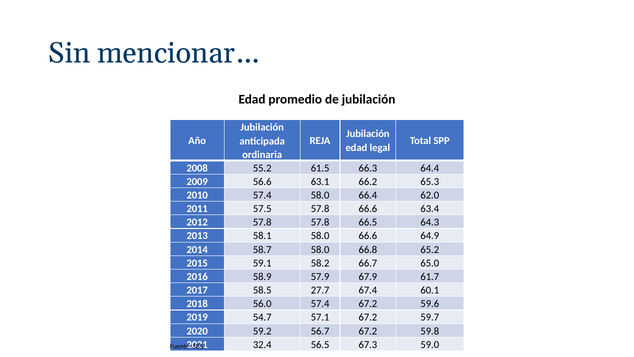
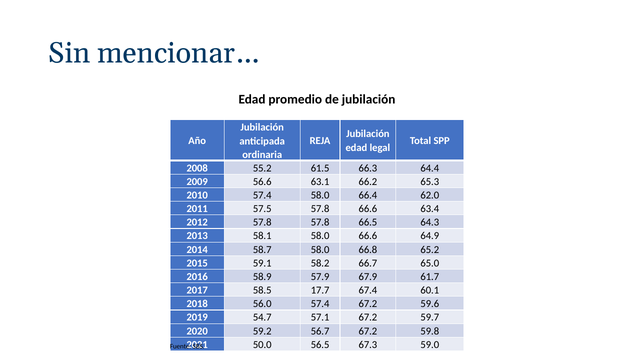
27.7: 27.7 -> 17.7 (320, 290)
32.4: 32.4 -> 50.0 (262, 344)
